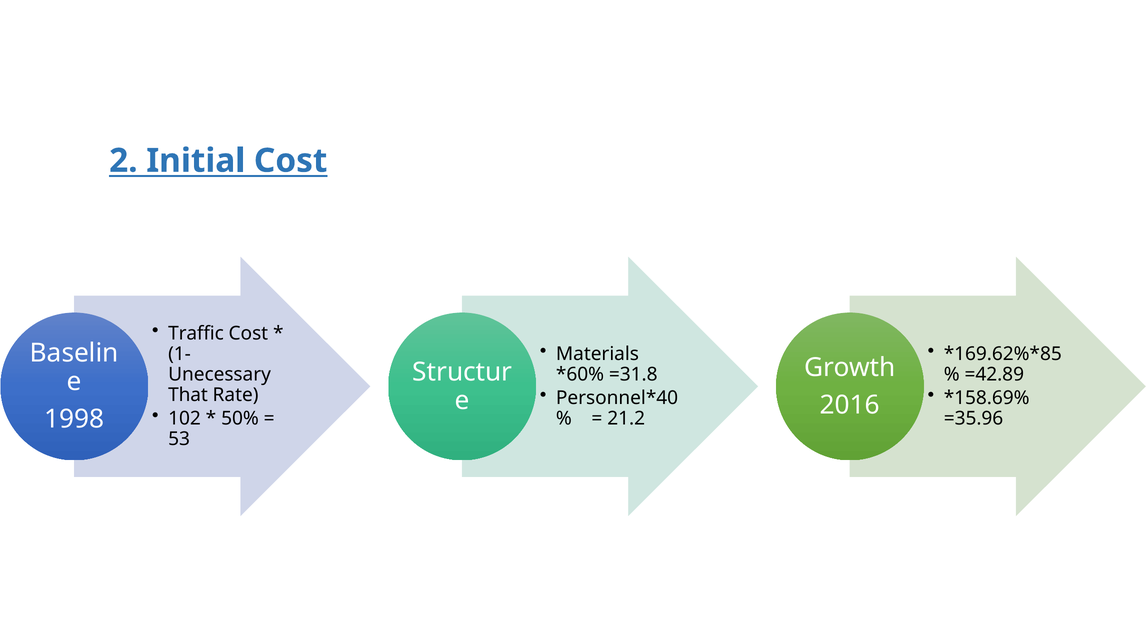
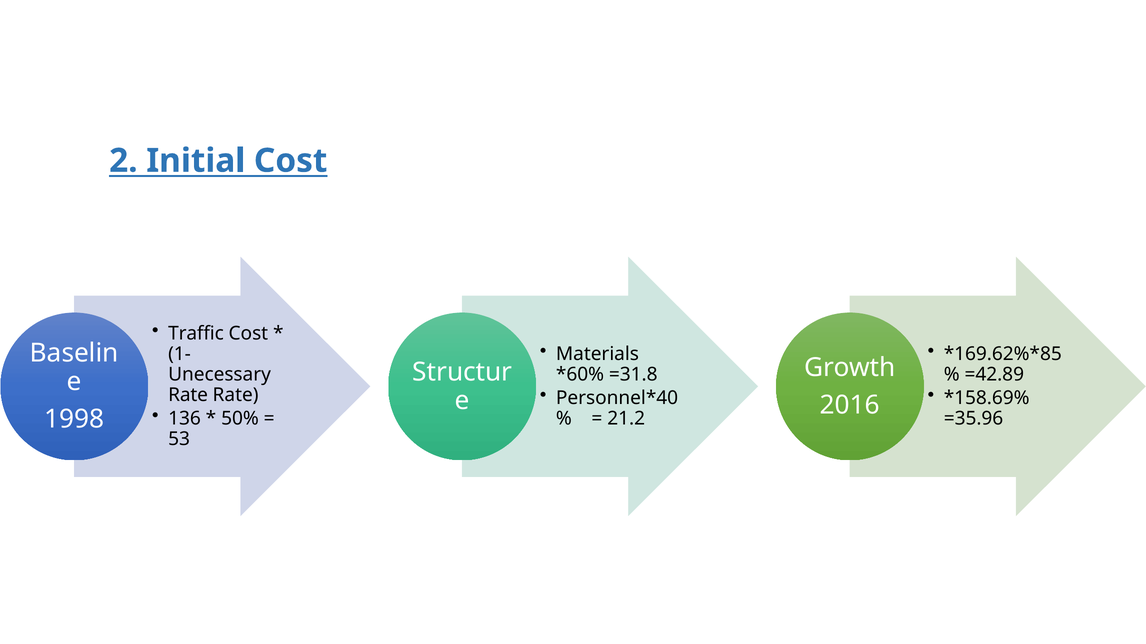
That: That -> Rate (188, 395)
102: 102 -> 136 (185, 419)
